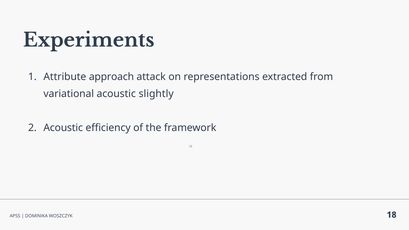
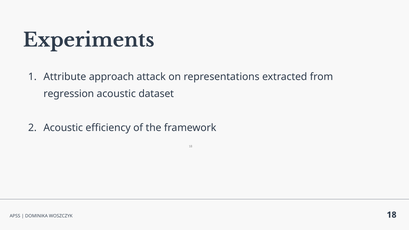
variational: variational -> regression (69, 94)
slightly: slightly -> dataset (156, 94)
